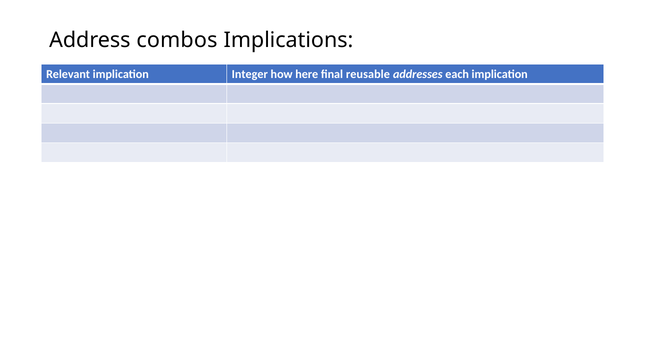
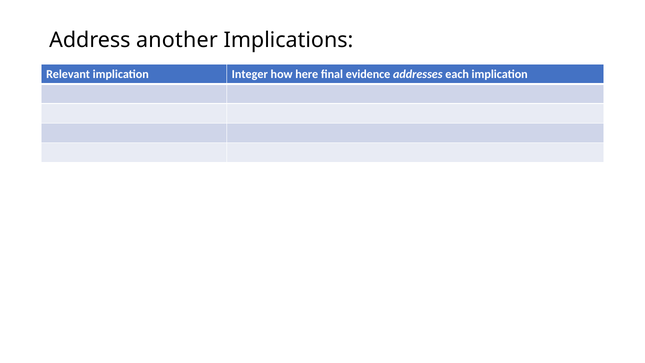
combos: combos -> another (177, 40)
reusable: reusable -> evidence (368, 74)
